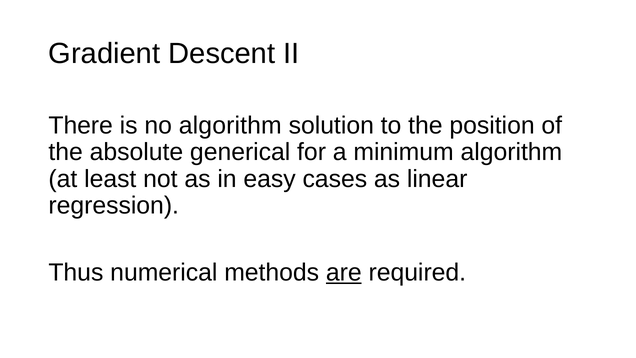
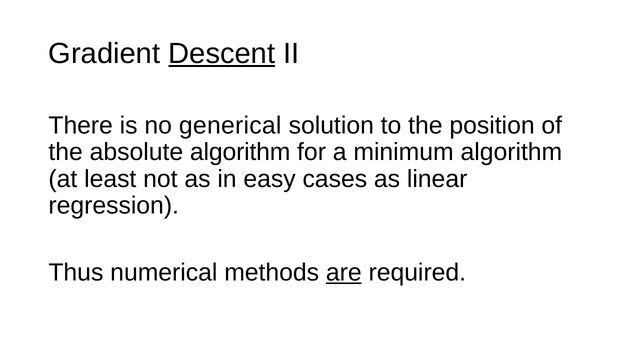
Descent underline: none -> present (222, 53)
no algorithm: algorithm -> generical (230, 125)
absolute generical: generical -> algorithm (240, 152)
